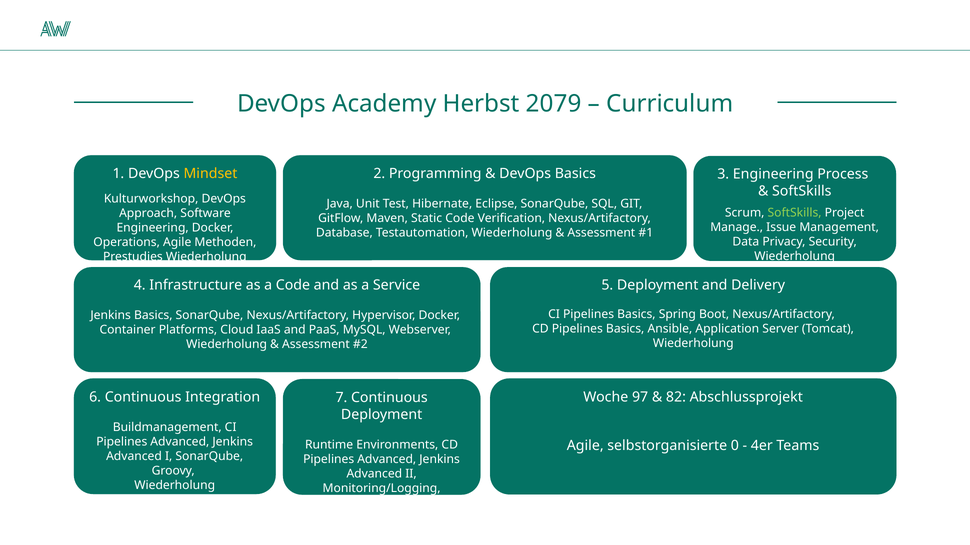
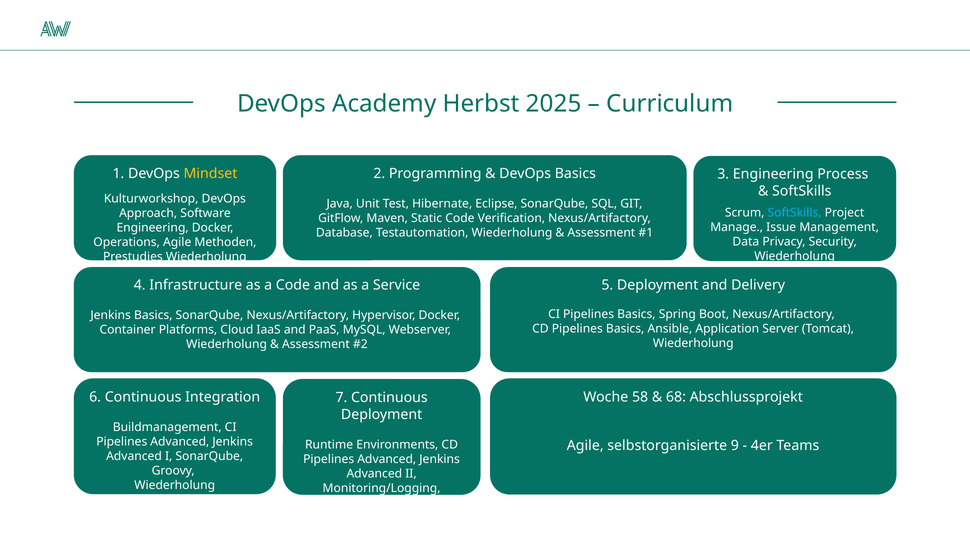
2079: 2079 -> 2025 (554, 104)
SoftSkills colour: light green -> light blue (795, 213)
97: 97 -> 58 (640, 398)
82: 82 -> 68 (676, 398)
0: 0 -> 9 (735, 446)
